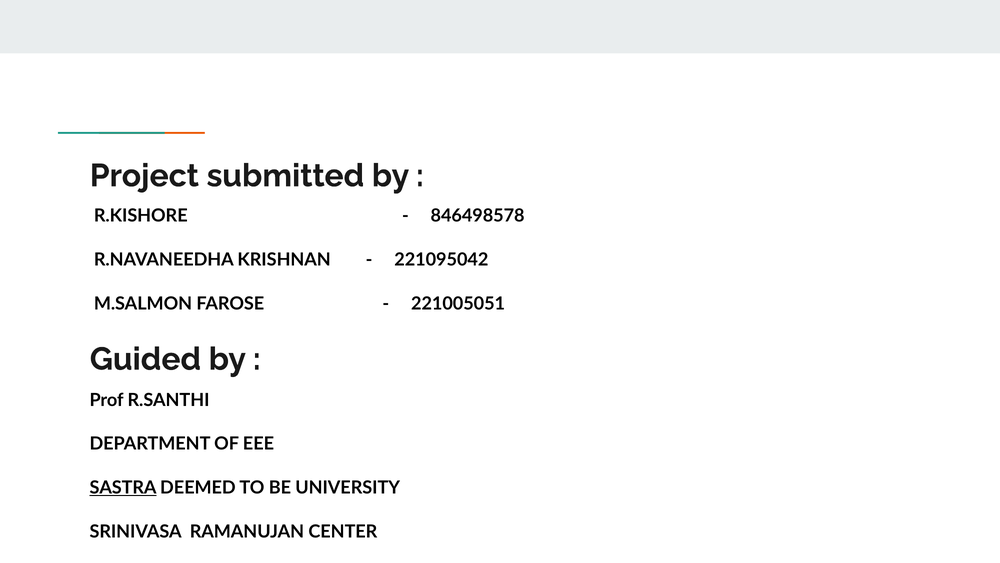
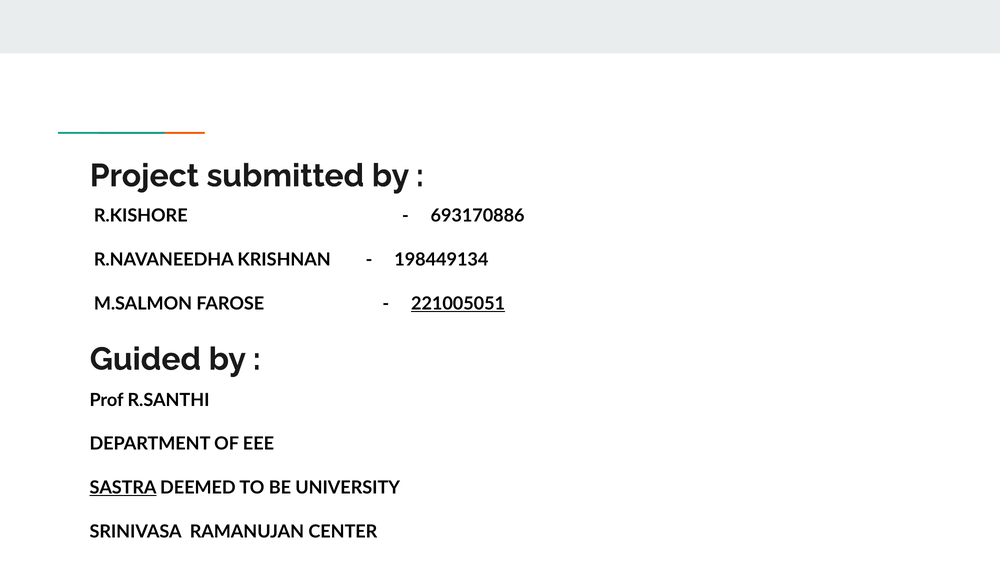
846498578: 846498578 -> 693170886 (478, 216)
221095042: 221095042 -> 198449134 (441, 260)
221005051 underline: none -> present (458, 303)
